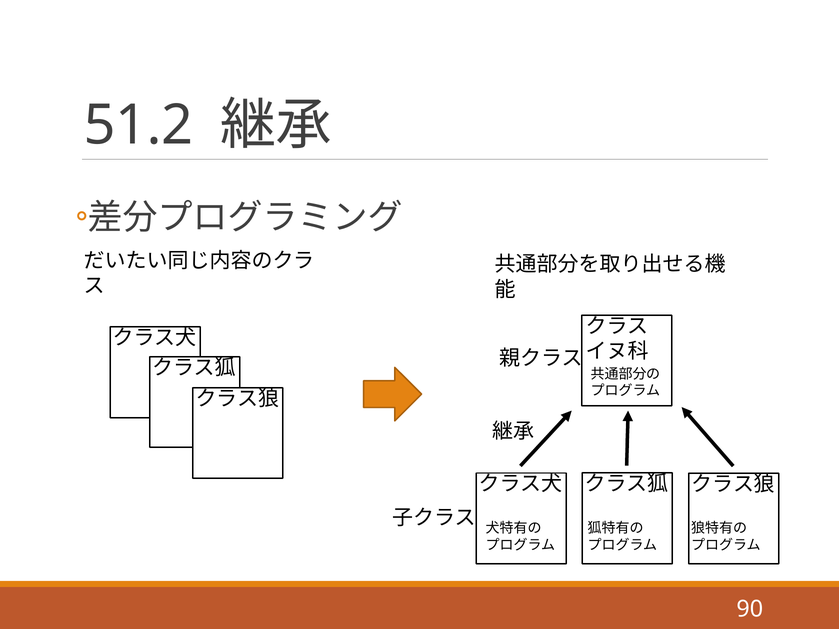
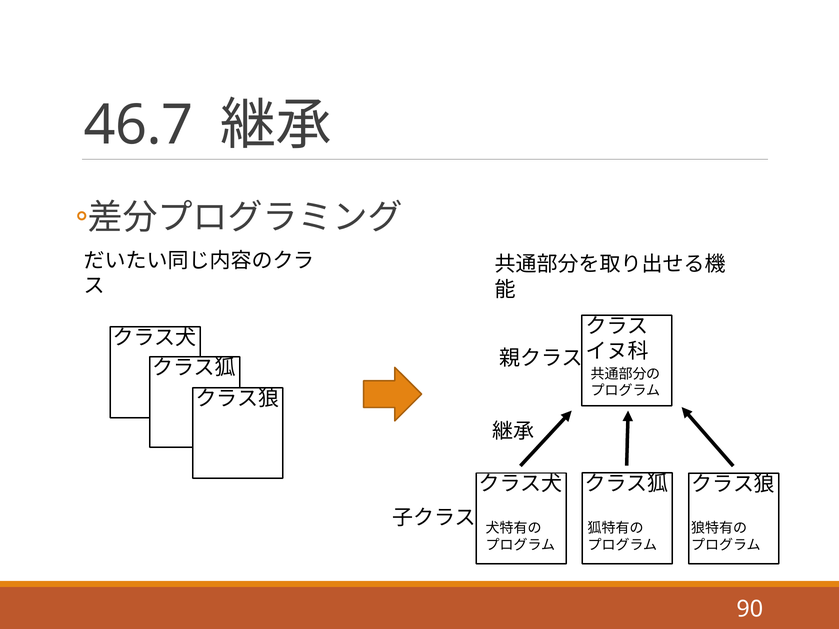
51.2: 51.2 -> 46.7 (139, 125)
